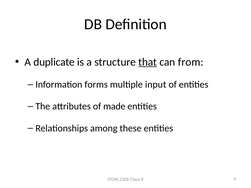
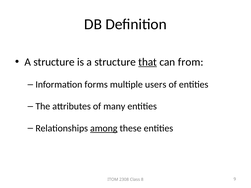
duplicate: duplicate -> structure (54, 62)
input: input -> users (156, 85)
made: made -> many (114, 107)
among underline: none -> present (104, 128)
